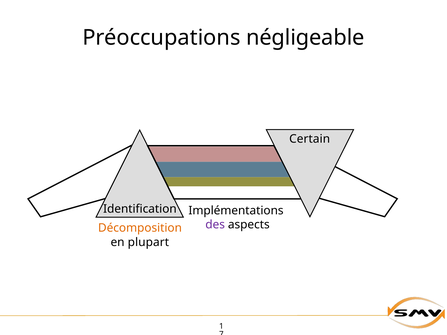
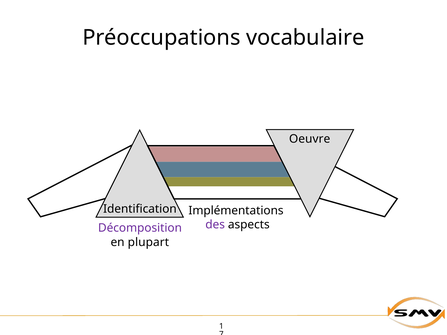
négligeable: négligeable -> vocabulaire (305, 38)
Certain: Certain -> Oeuvre (310, 139)
Décomposition colour: orange -> purple (140, 228)
